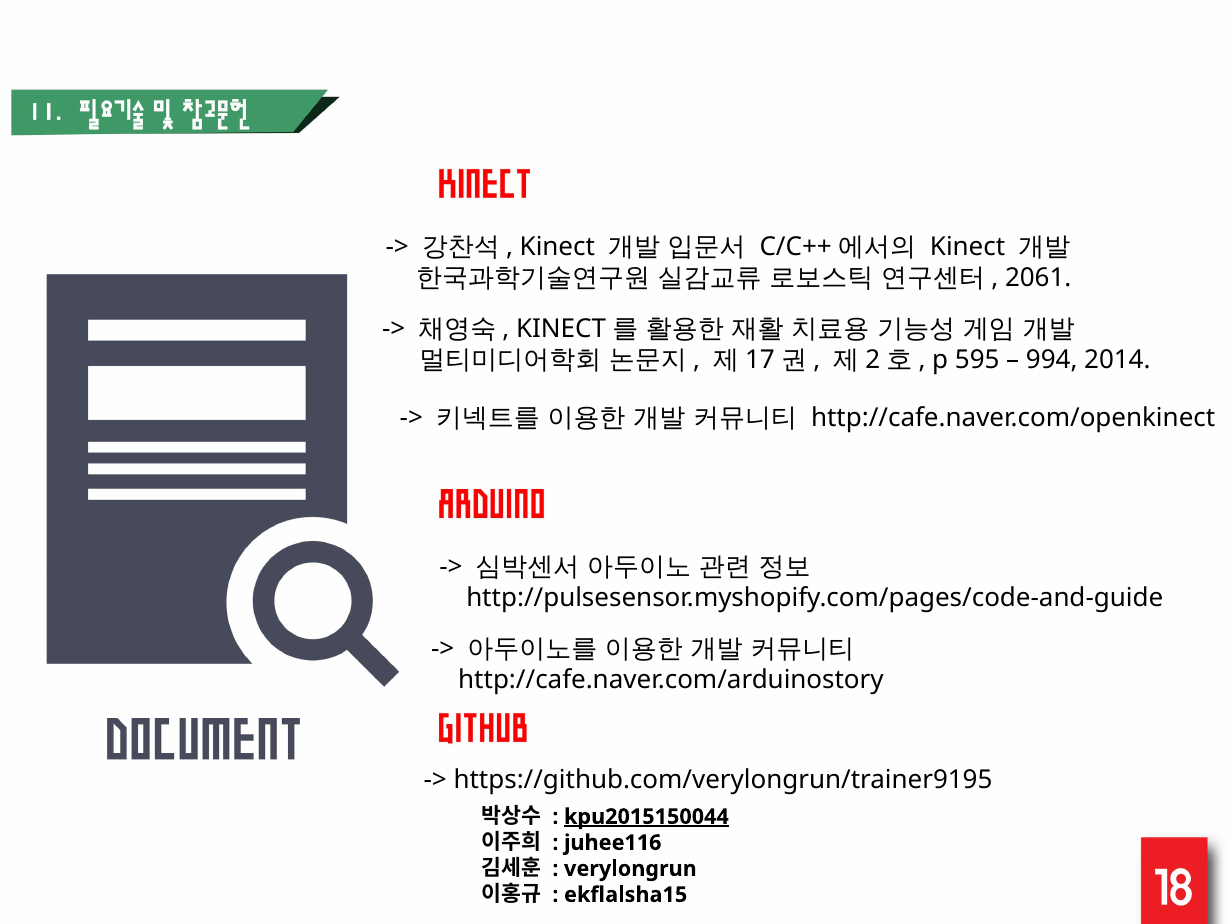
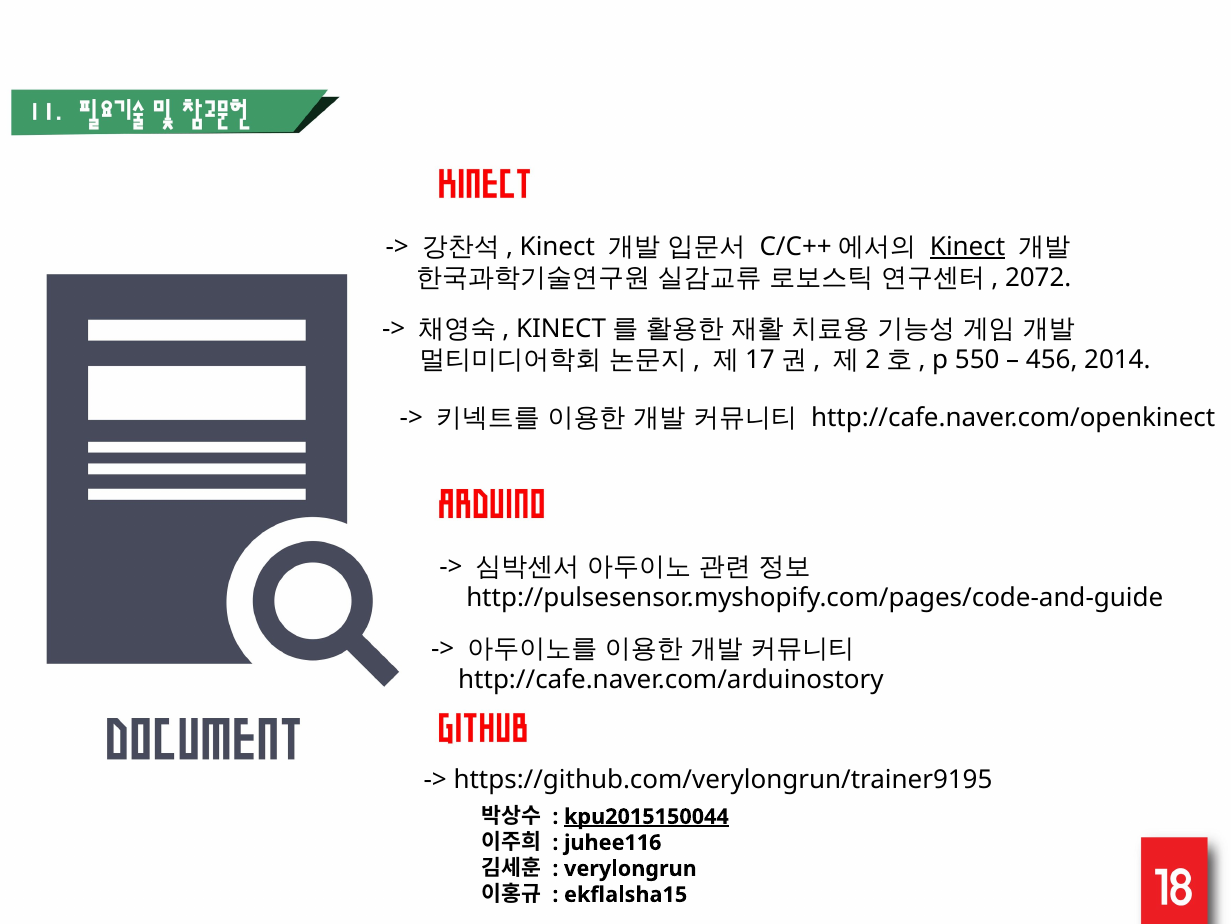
Kinect underline: none -> present (968, 247)
2061: 2061 -> 2072 (1038, 278)
595: 595 -> 550 (977, 360)
994: 994 -> 456 (1052, 360)
